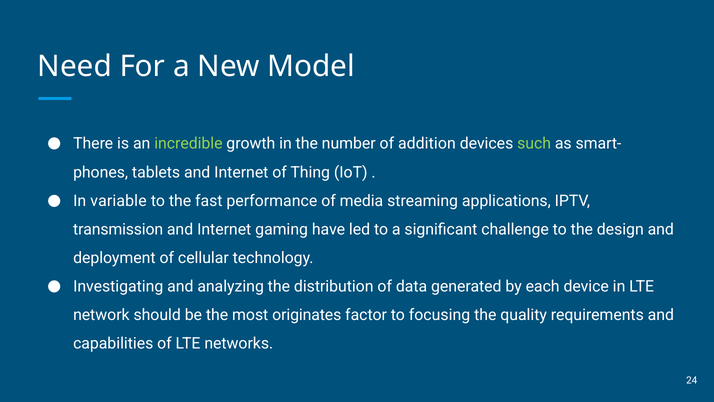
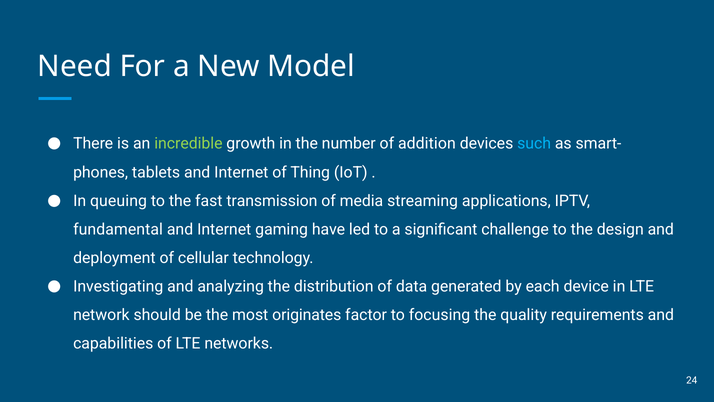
such colour: light green -> light blue (534, 144)
variable: variable -> queuing (119, 201)
performance: performance -> transmission (272, 201)
transmission: transmission -> fundamental (118, 229)
